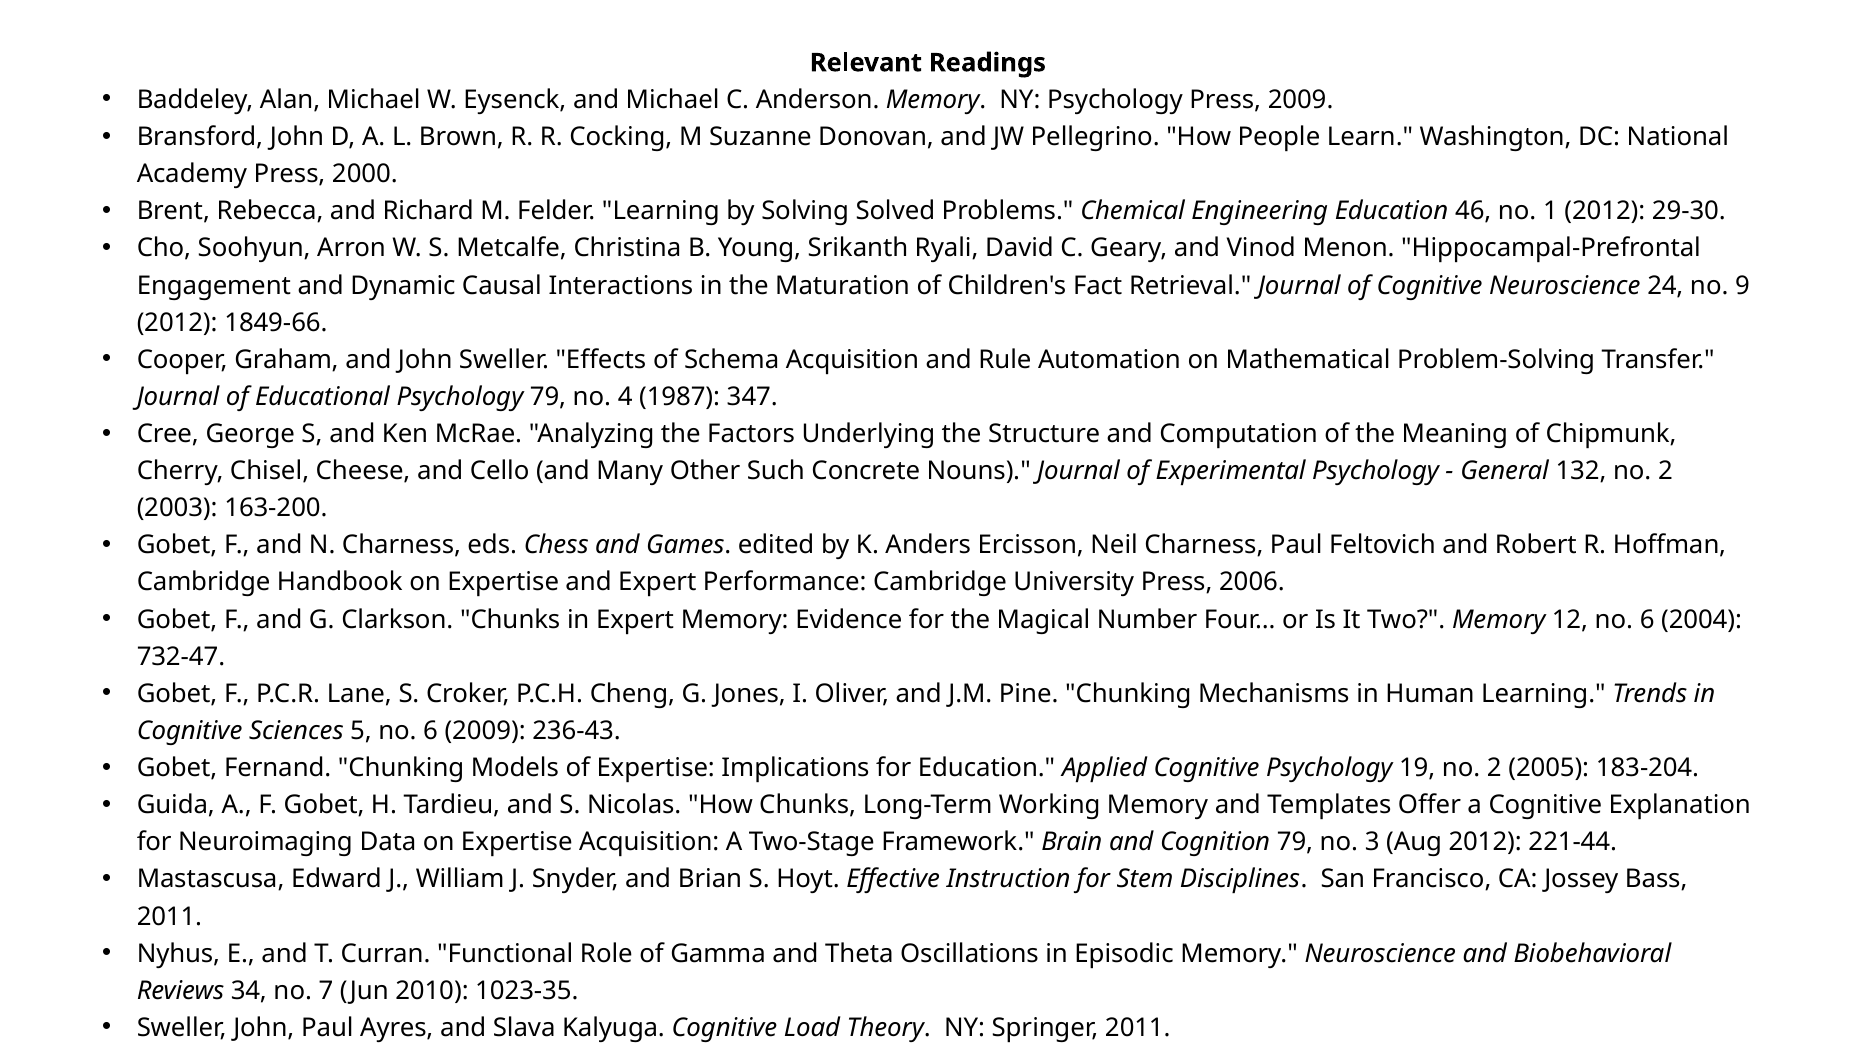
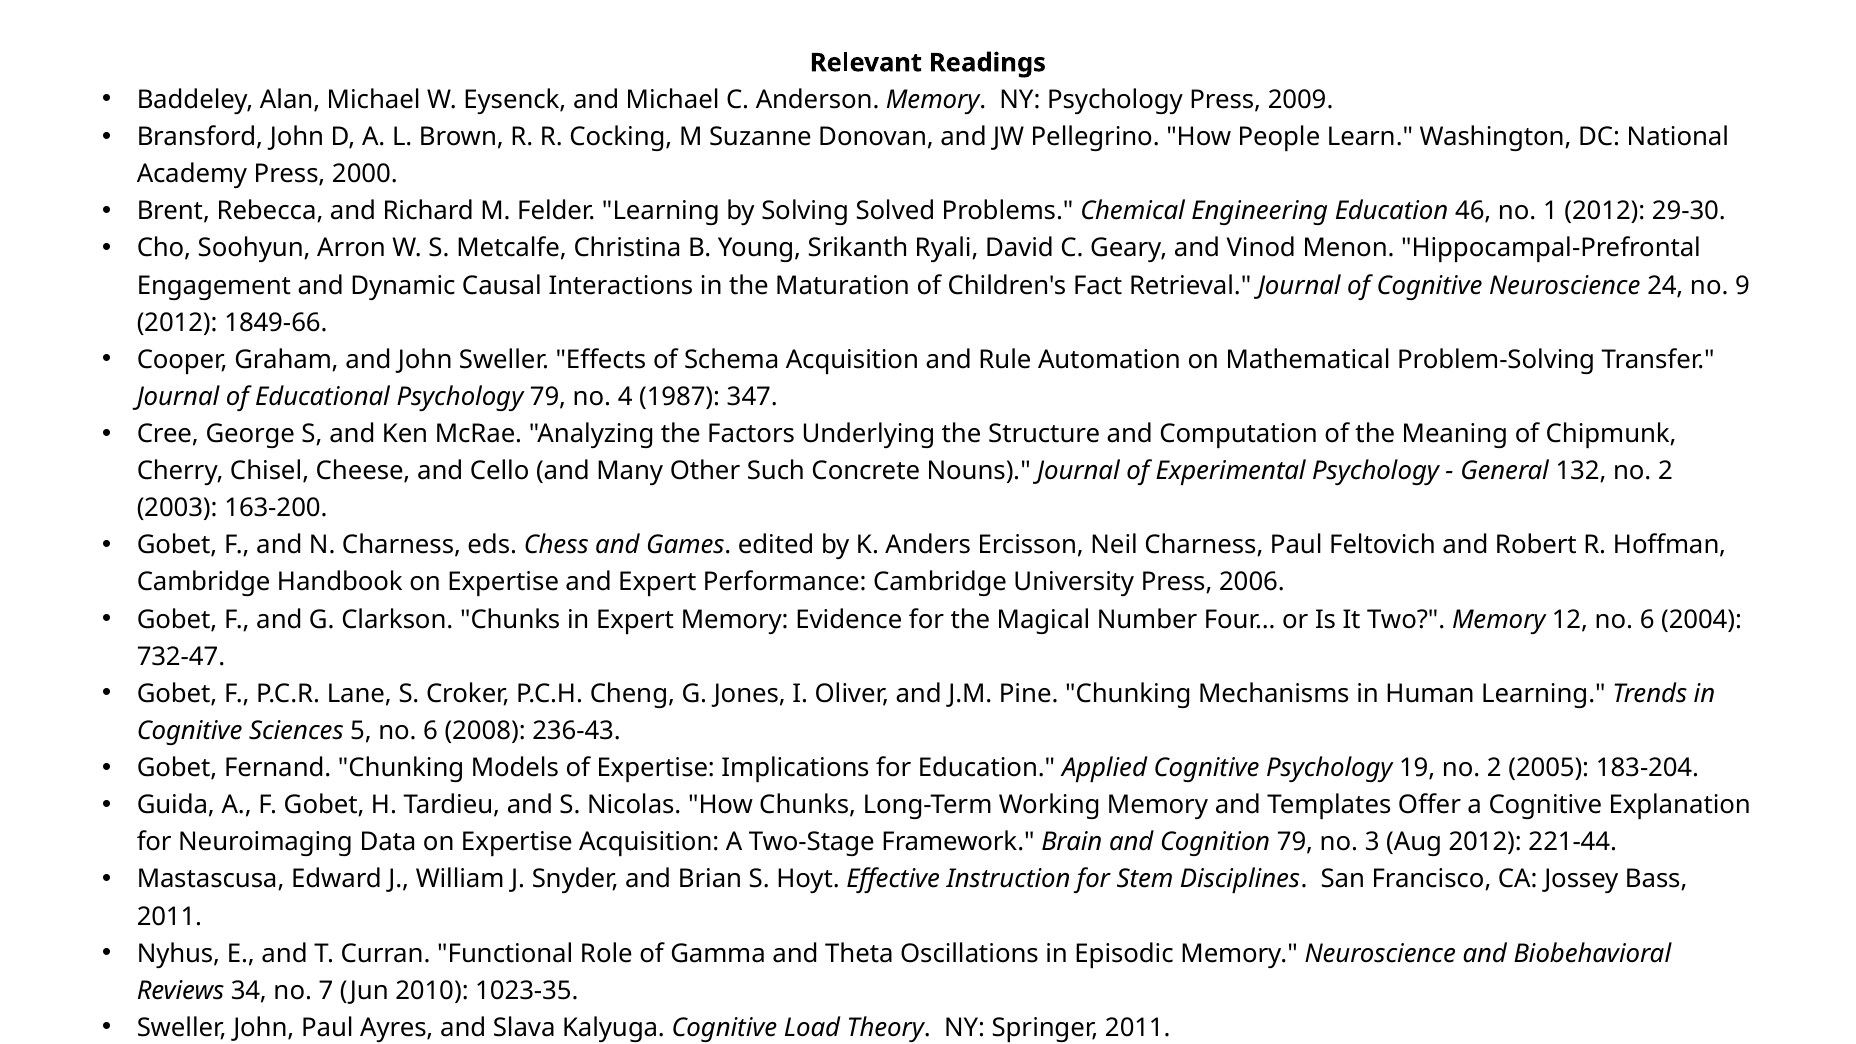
6 2009: 2009 -> 2008 (485, 731)
